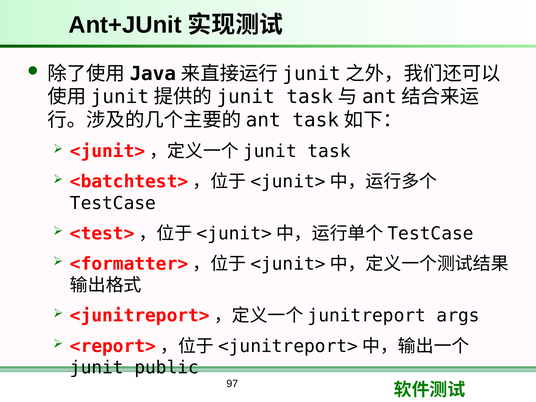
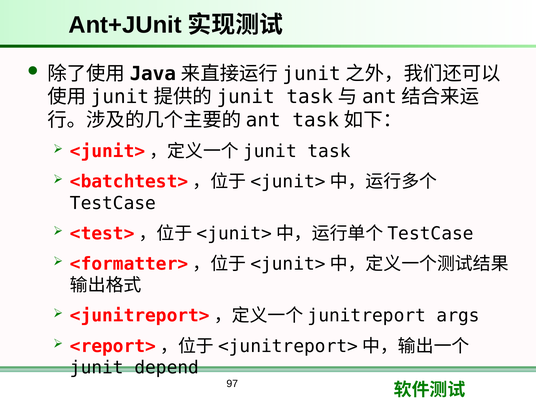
public: public -> depend (167, 368)
